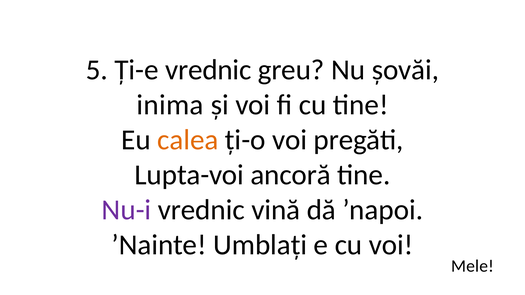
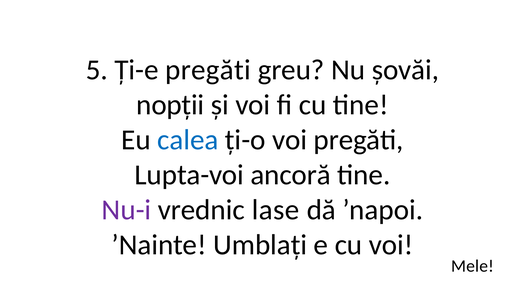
Ți-e vrednic: vrednic -> pregăti (208, 70)
inima: inima -> nopții (170, 105)
calea colour: orange -> blue (188, 140)
vină: vină -> lase (276, 210)
